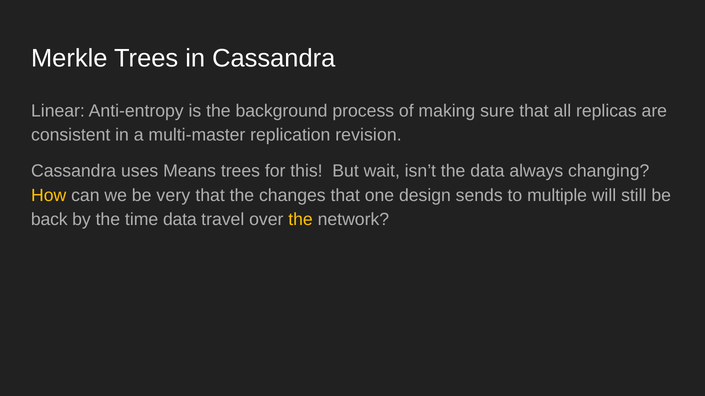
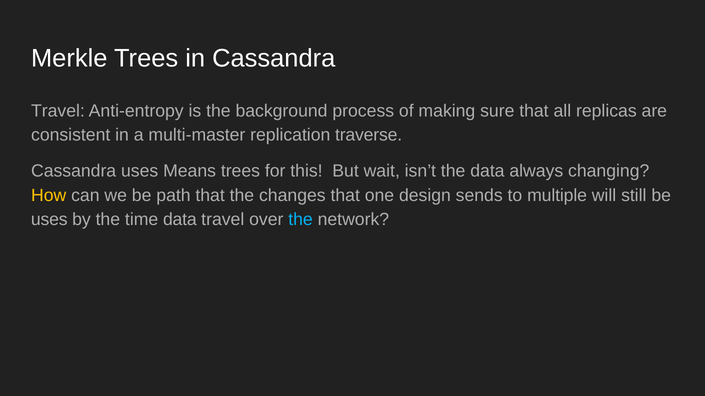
Linear: Linear -> Travel (58, 111)
revision: revision -> traverse (369, 135)
very: very -> path (173, 196)
back: back -> uses (49, 220)
the colour: yellow -> light blue (301, 220)
